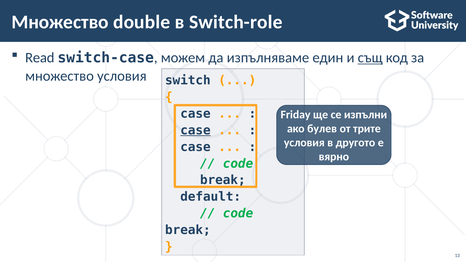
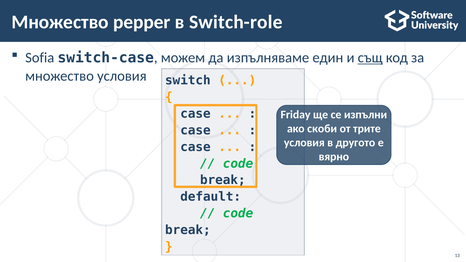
double: double -> pepper (142, 22)
Read: Read -> Sofia (40, 58)
булев: булев -> скоби (322, 129)
case underline: present -> none (195, 130)
